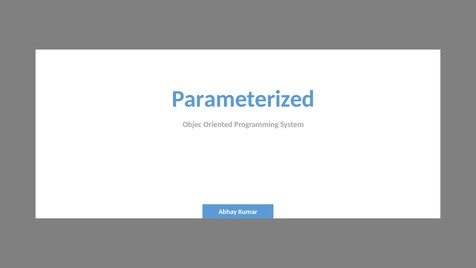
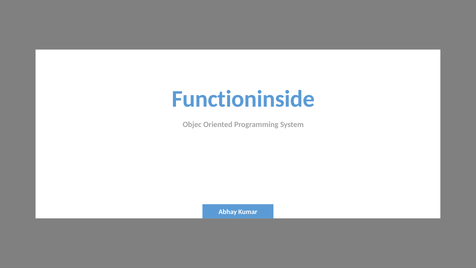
Parameterized: Parameterized -> Functioninside (243, 99)
